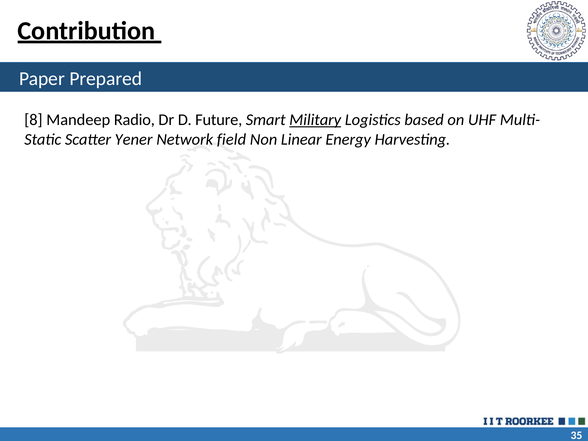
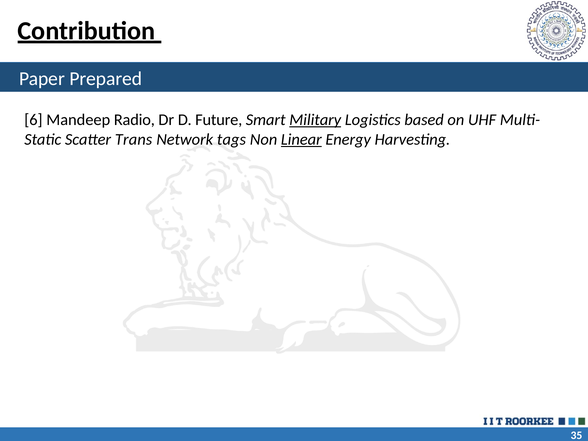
8: 8 -> 6 (33, 120)
Yener: Yener -> Trans (134, 139)
field: field -> tags (231, 139)
Linear underline: none -> present (301, 139)
